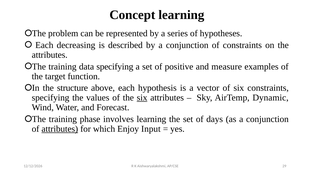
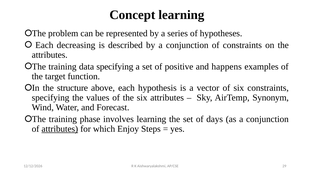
measure: measure -> happens (227, 67)
six underline: present -> none (142, 98)
Dynamic: Dynamic -> Synonym (271, 98)
Input: Input -> Steps (151, 129)
